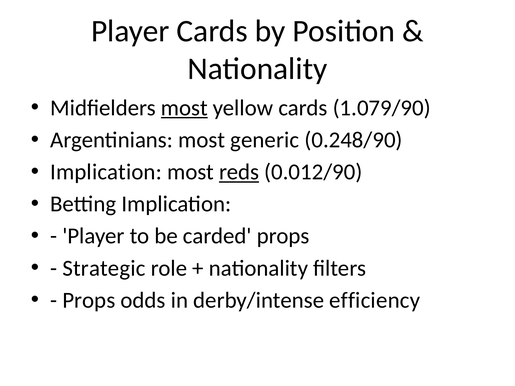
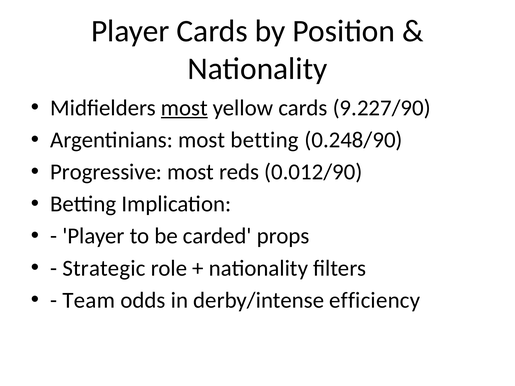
1.079/90: 1.079/90 -> 9.227/90 (382, 108)
most generic: generic -> betting (265, 140)
Implication: Implication -> Progressive (106, 172)
reds underline: present -> none (239, 172)
Props: Props -> Team (89, 300)
